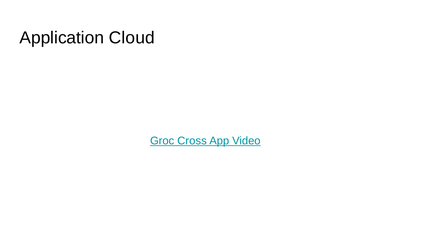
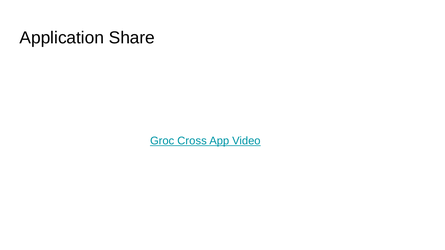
Cloud: Cloud -> Share (132, 38)
